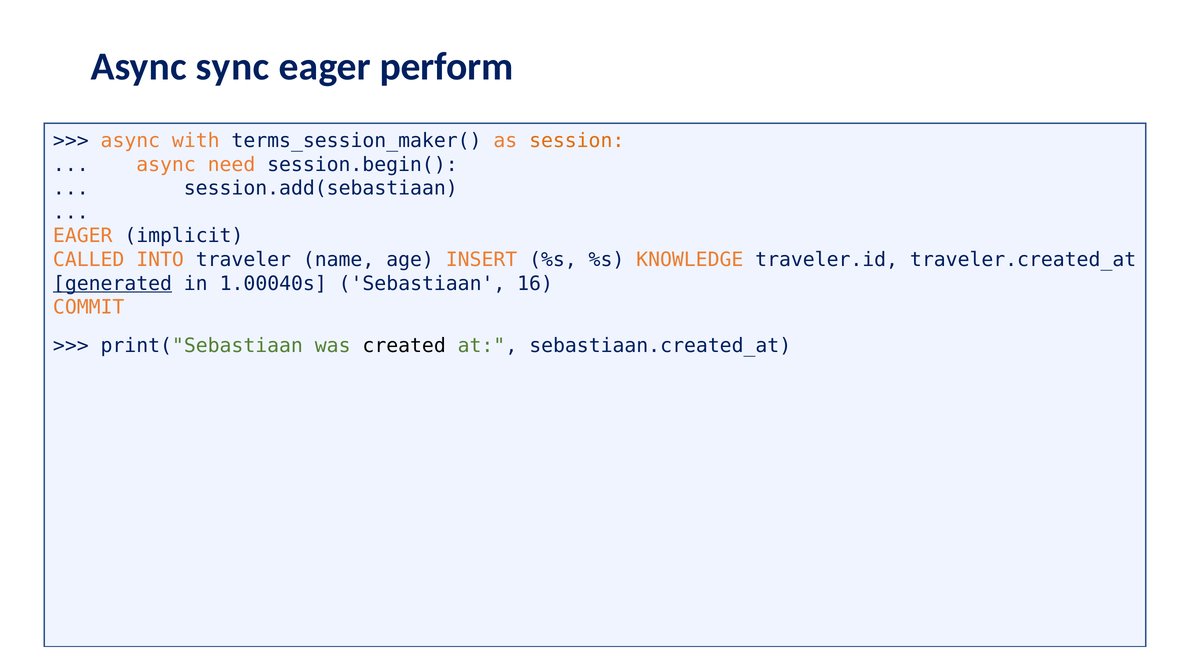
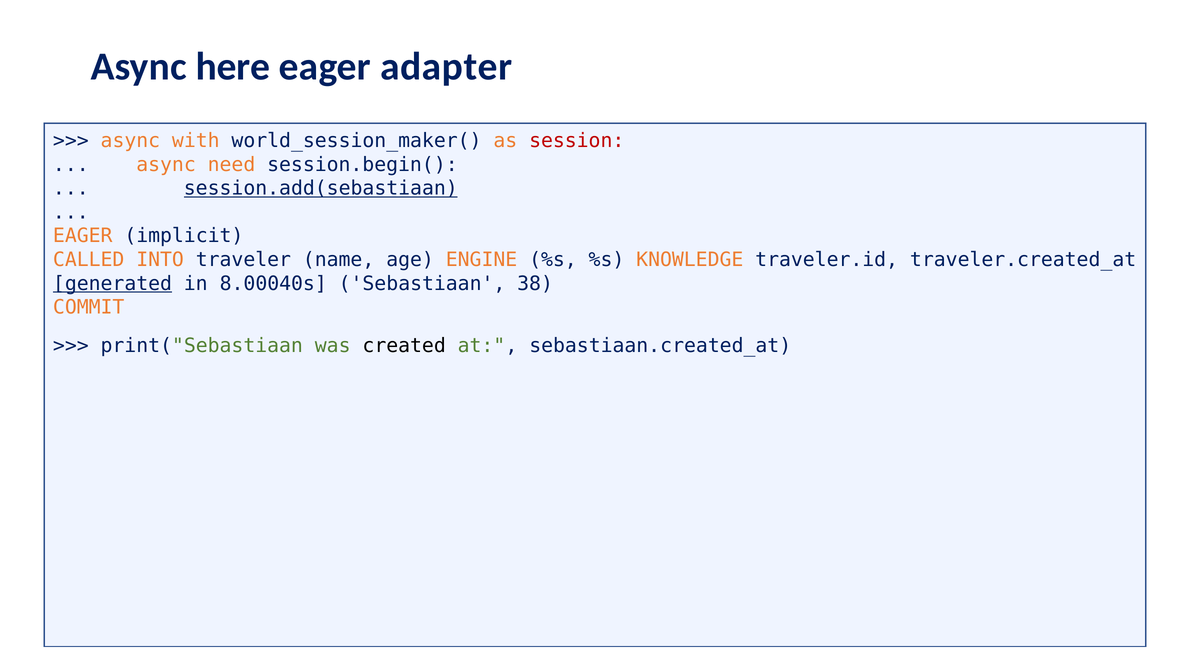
sync: sync -> here (233, 67)
perform: perform -> adapter (446, 67)
terms_session_maker(: terms_session_maker( -> world_session_maker( (357, 141)
session colour: orange -> red (577, 141)
session.add(sebastiaan underline: none -> present (321, 189)
INSERT: INSERT -> ENGINE (482, 260)
1.00040s: 1.00040s -> 8.00040s (273, 284)
16: 16 -> 38 (535, 284)
